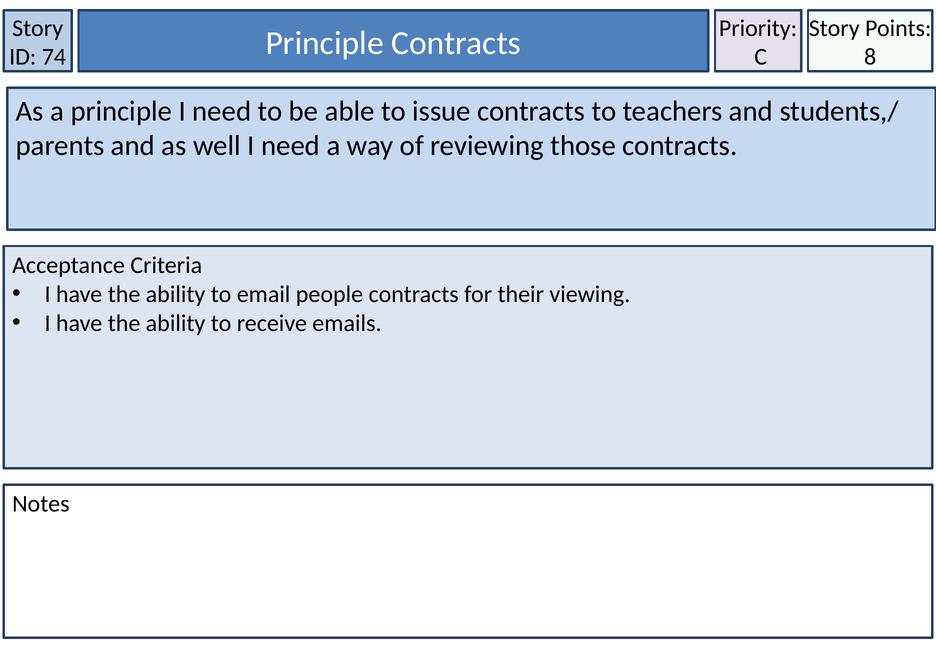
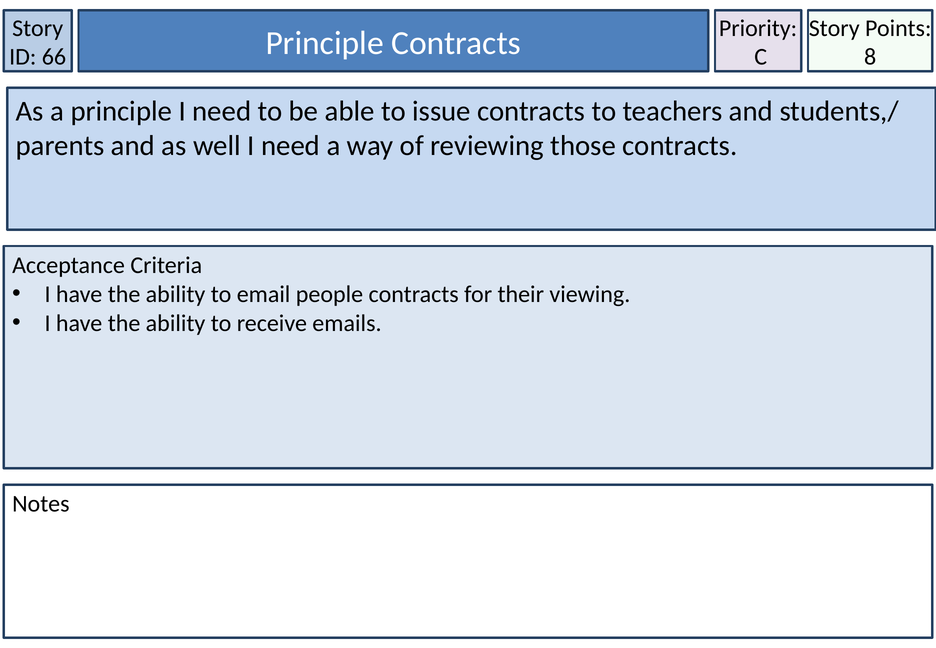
74: 74 -> 66 (54, 57)
